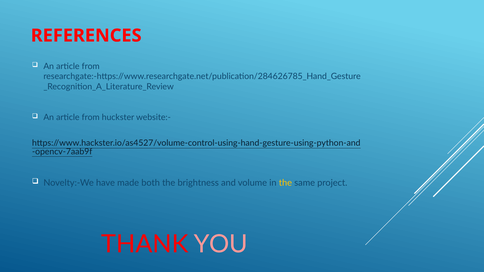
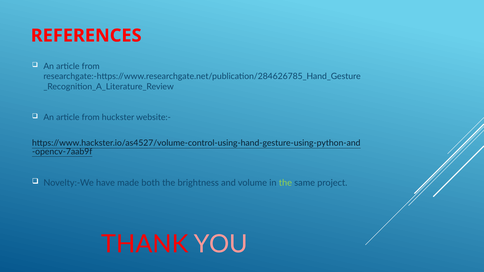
the colour: yellow -> light green (285, 183)
